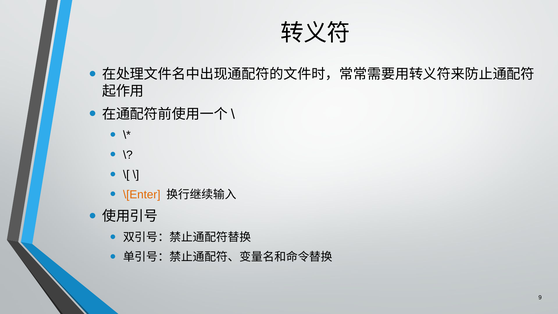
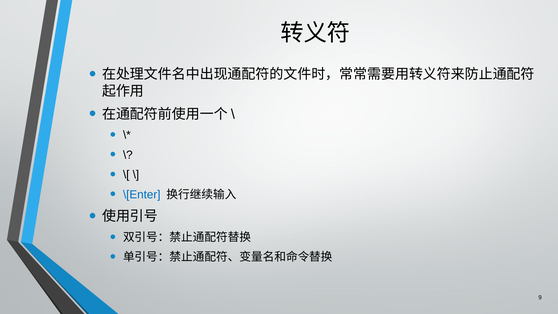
\[Enter colour: orange -> blue (142, 194)
